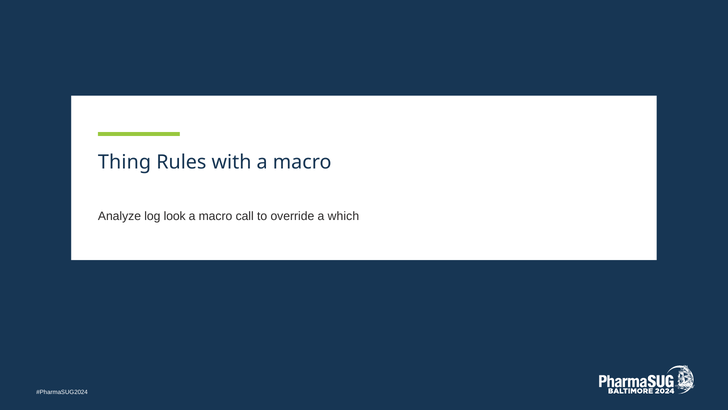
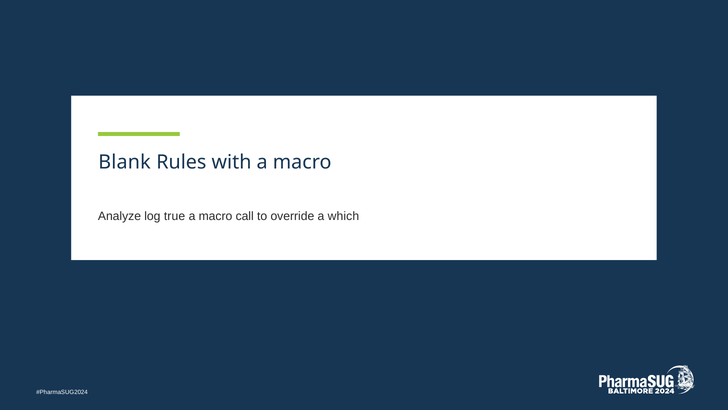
Thing: Thing -> Blank (125, 162)
look: look -> true (175, 216)
